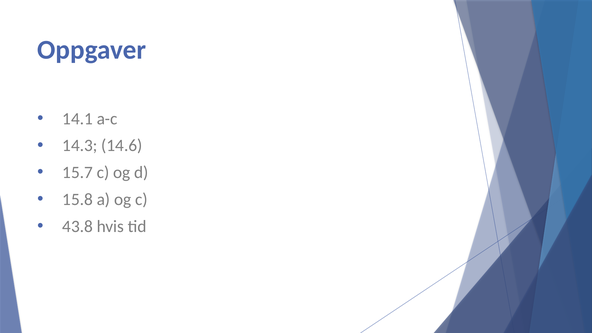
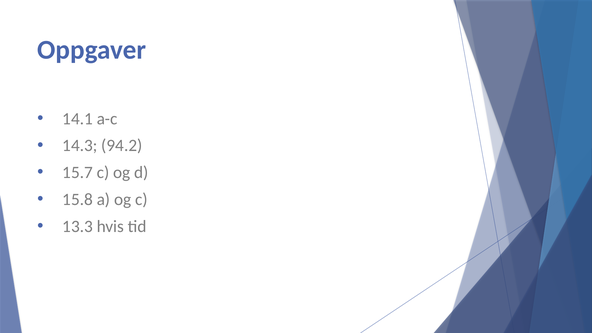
14.6: 14.6 -> 94.2 (122, 146)
43.8: 43.8 -> 13.3 (78, 226)
